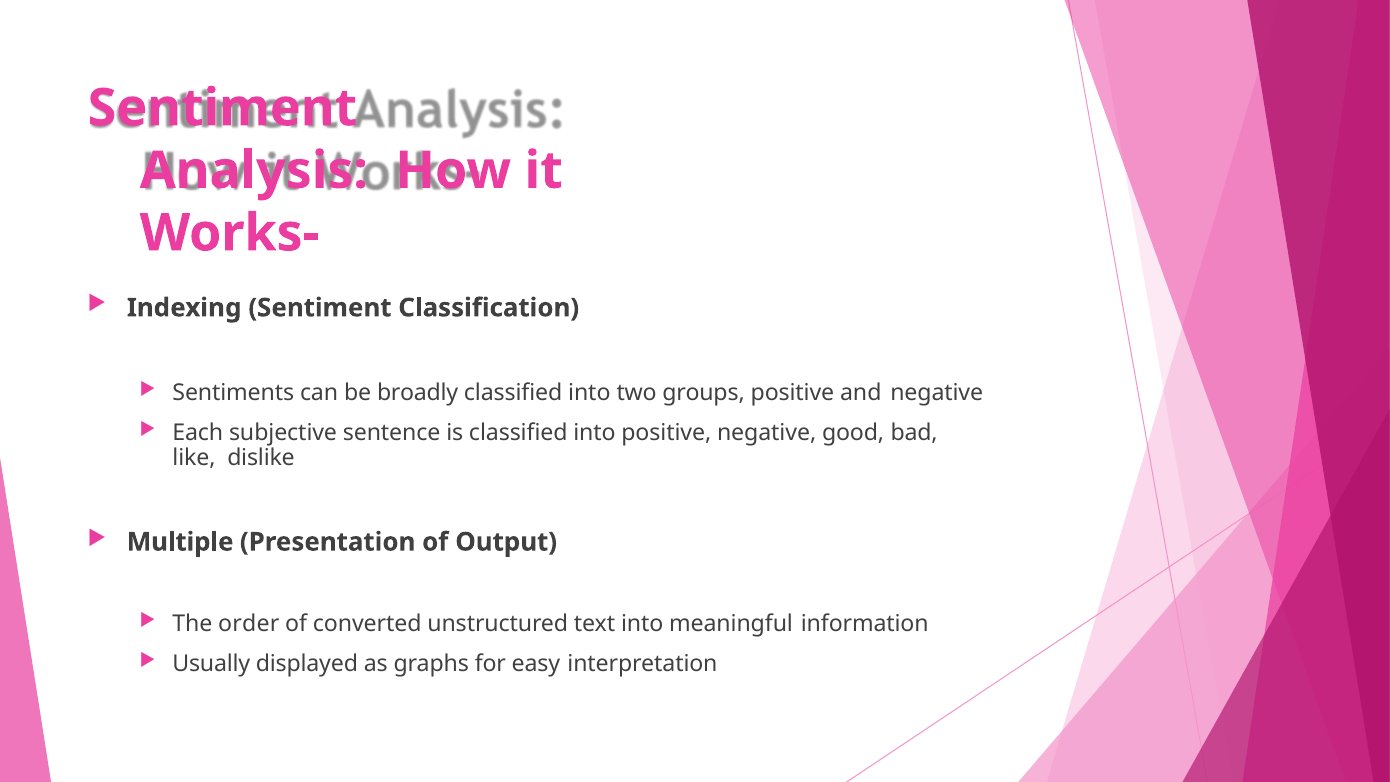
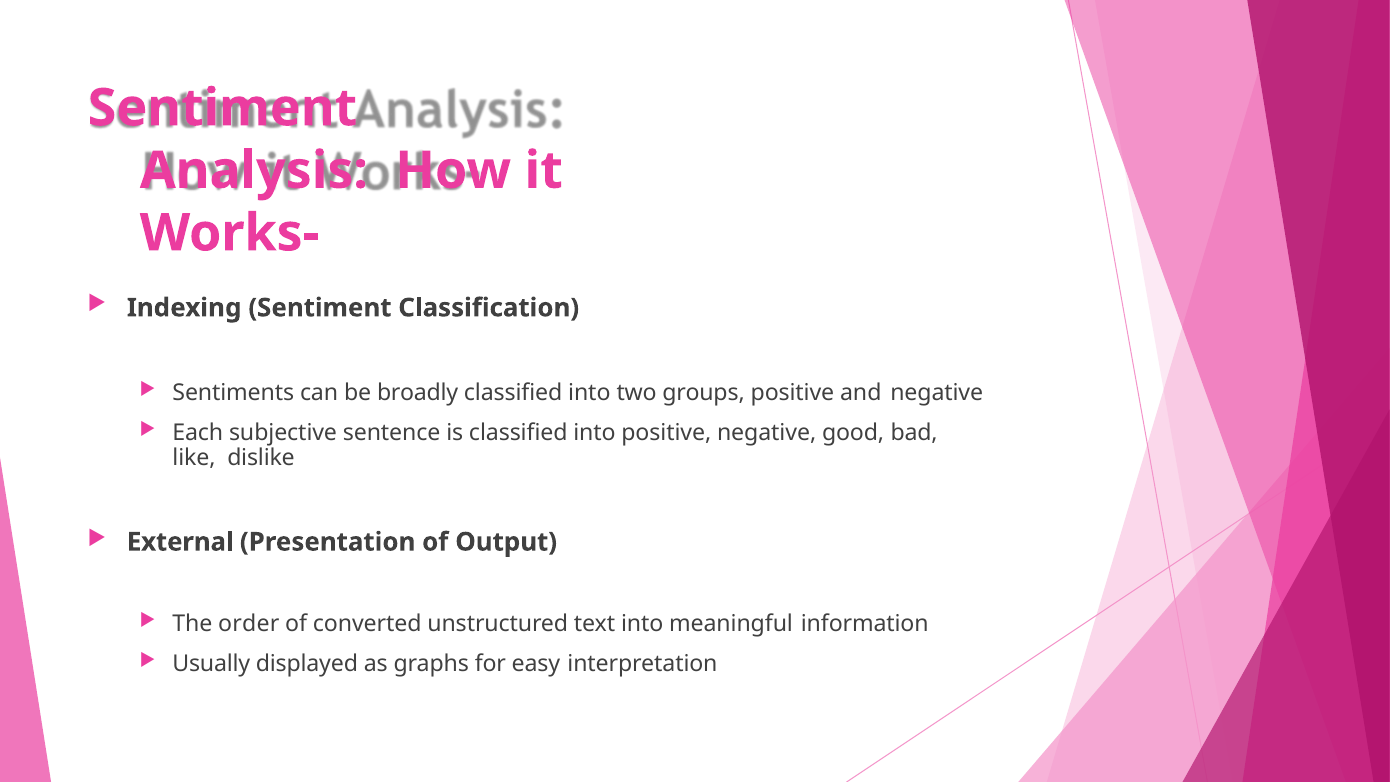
Multiple: Multiple -> External (180, 542)
